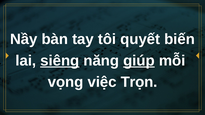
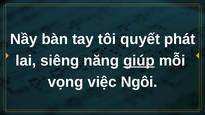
biến: biến -> phát (180, 39)
siêng underline: present -> none (60, 61)
Trọn: Trọn -> Ngôi (139, 82)
